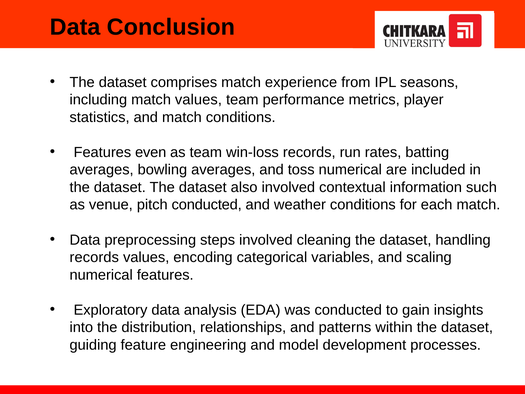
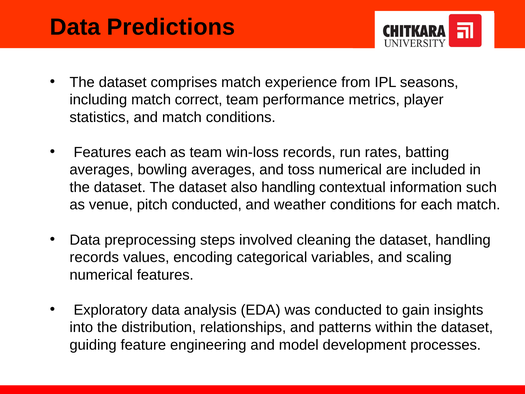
Conclusion: Conclusion -> Predictions (171, 27)
match values: values -> correct (199, 100)
Features even: even -> each (151, 152)
also involved: involved -> handling (288, 187)
